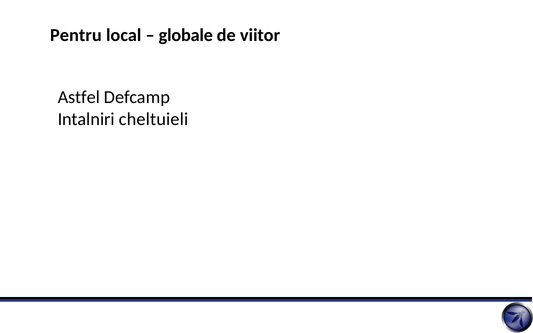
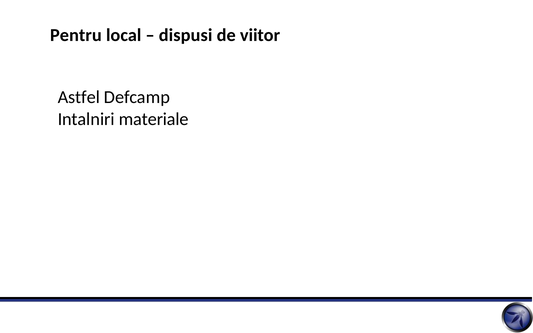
globale: globale -> dispusi (186, 35)
cheltuieli: cheltuieli -> materiale (154, 119)
